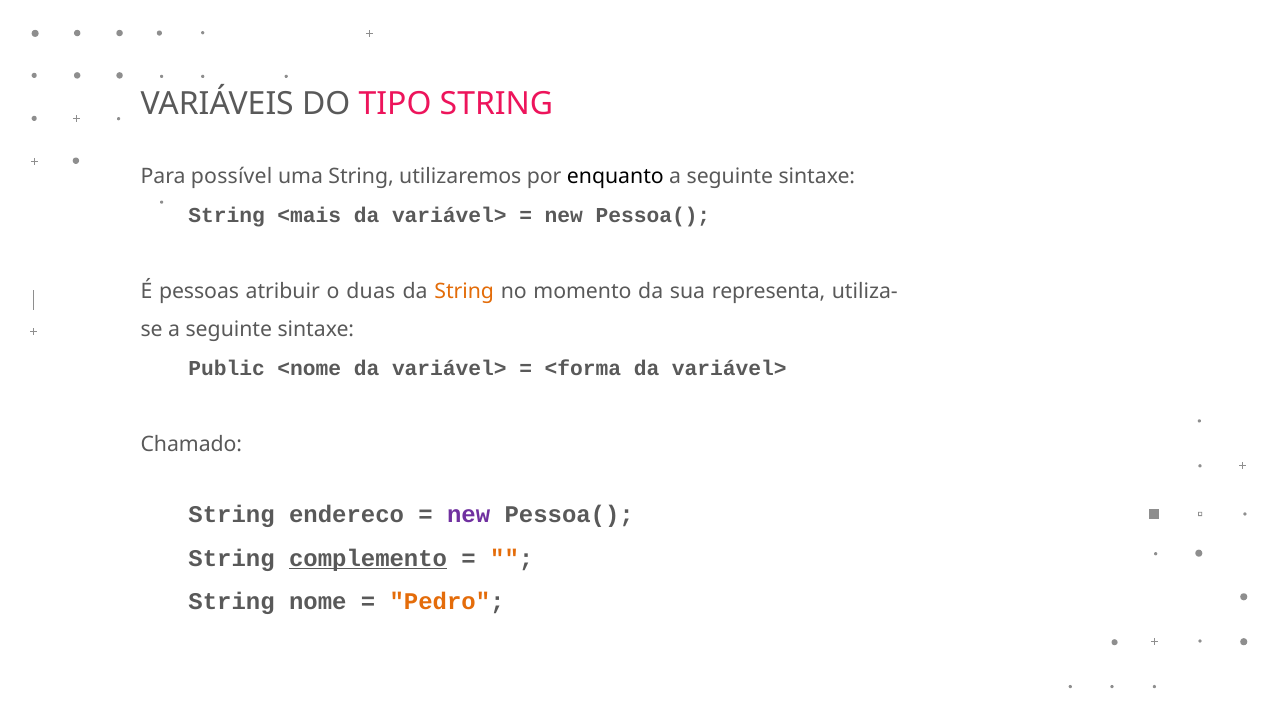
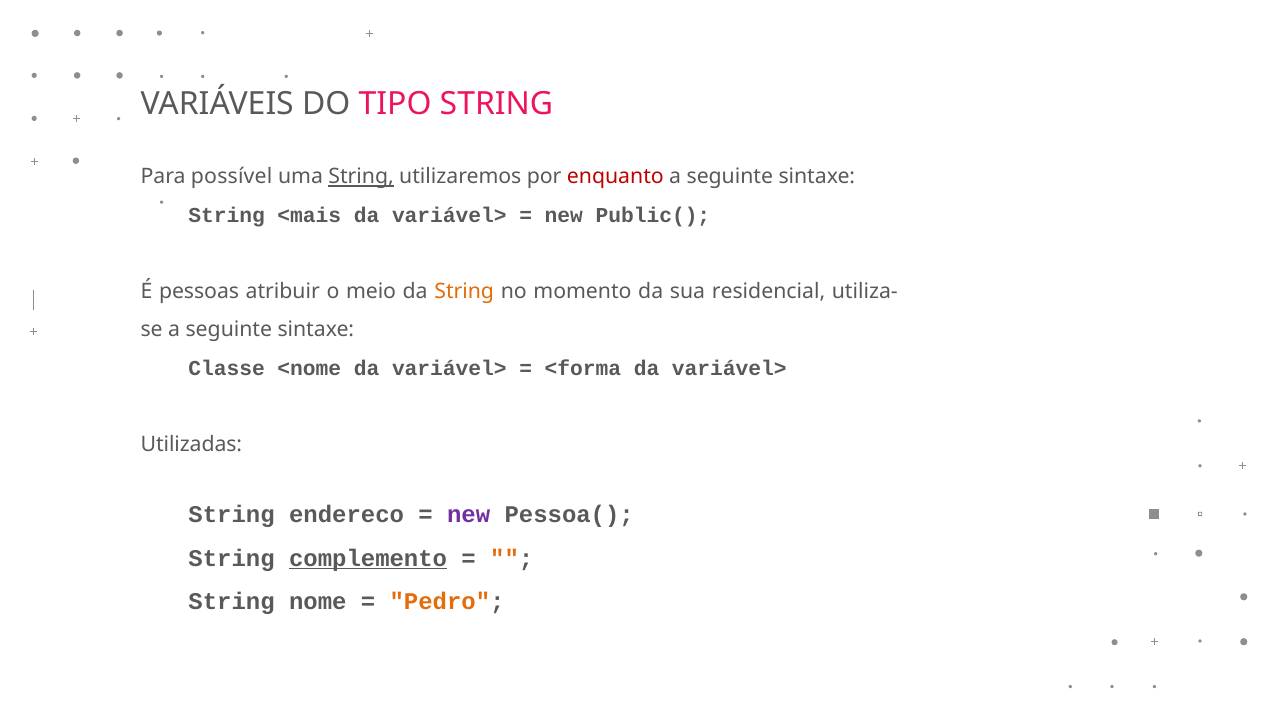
String underline: none -> present (361, 177)
enquanto colour: black -> red (615, 177)
Pessoa(: Pessoa( -> Public( (653, 215)
duas: duas -> meio (371, 292)
representa: representa -> residencial (768, 292)
Public: Public -> Classe (227, 368)
Chamado: Chamado -> Utilizadas (191, 445)
